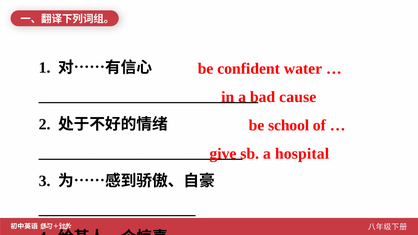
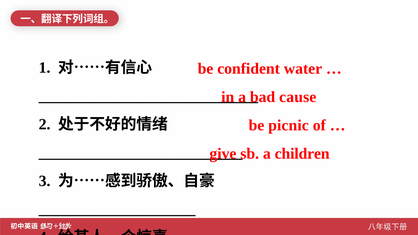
school: school -> picnic (288, 125)
hospital: hospital -> children (302, 154)
